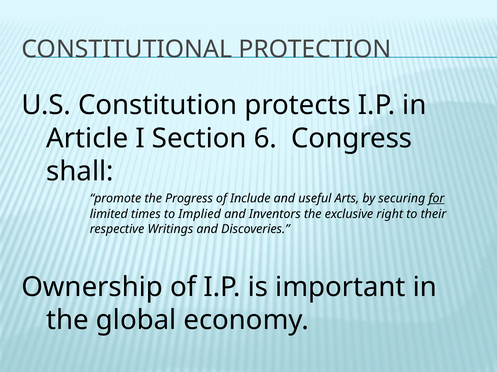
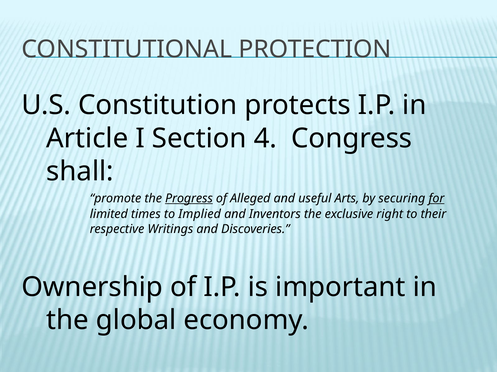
6: 6 -> 4 (265, 139)
Progress underline: none -> present (189, 199)
Include: Include -> Alleged (250, 199)
